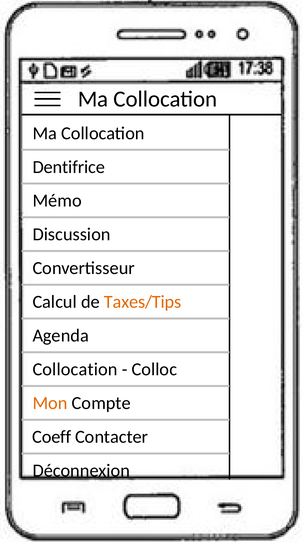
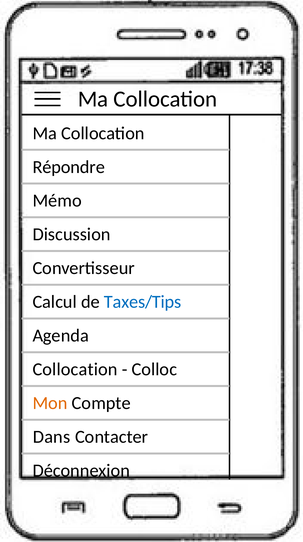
Dentifrice: Dentifrice -> Répondre (69, 167)
Taxes/Tips colour: orange -> blue (143, 301)
Coeff: Coeff -> Dans (52, 436)
